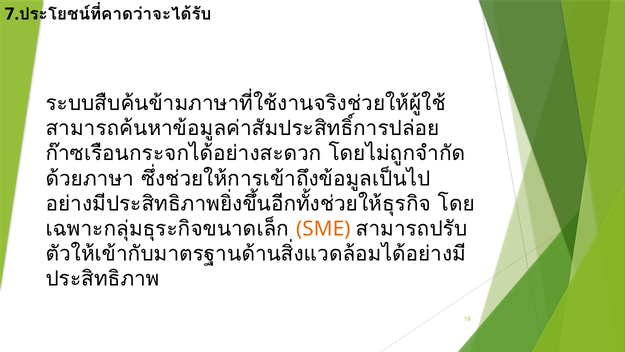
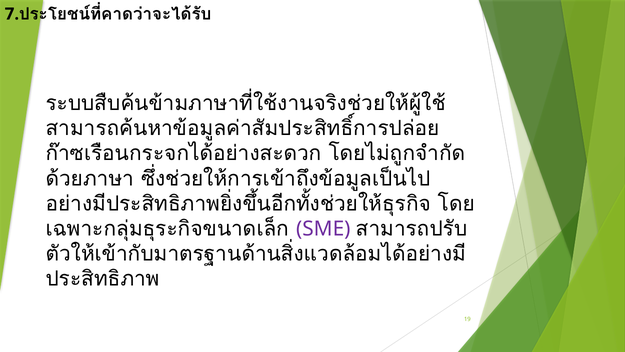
SME colour: orange -> purple (323, 228)
